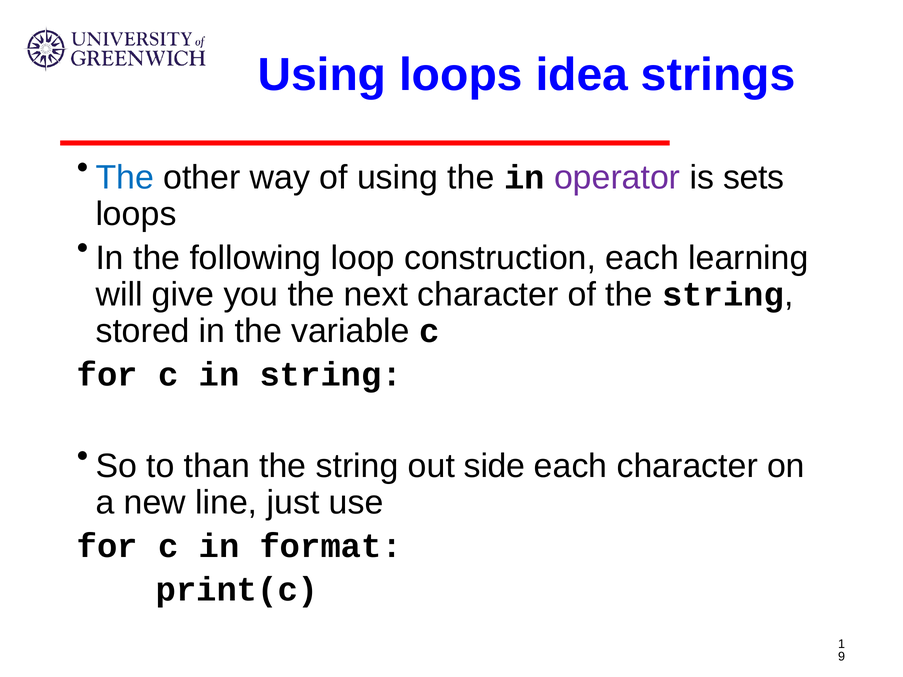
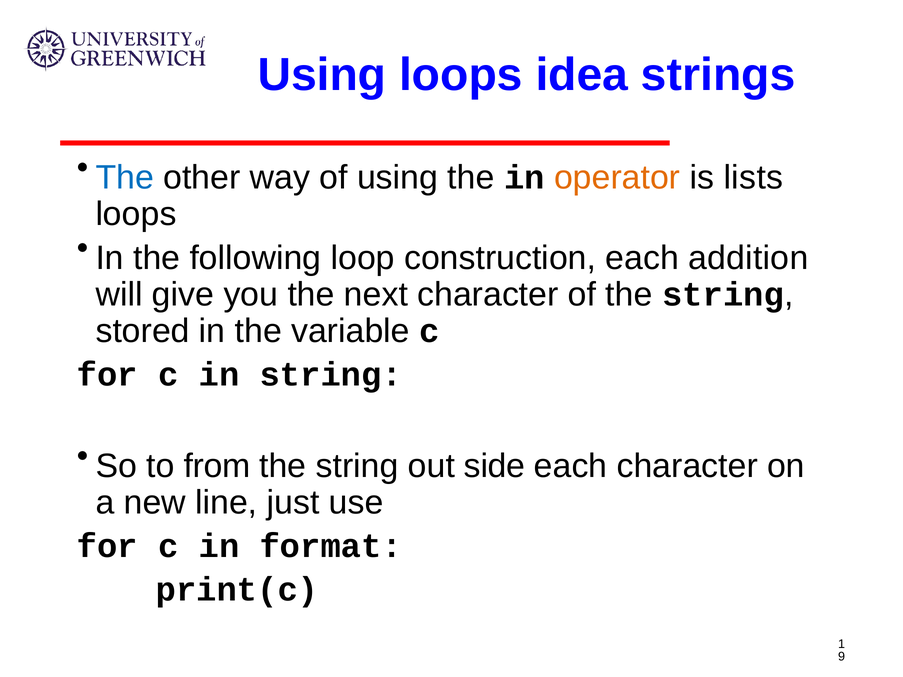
operator colour: purple -> orange (617, 178)
sets: sets -> lists (753, 178)
learning: learning -> addition (748, 258)
than: than -> from (217, 466)
